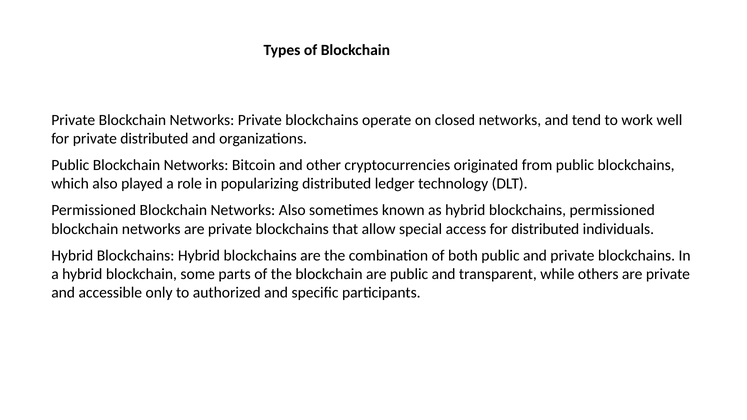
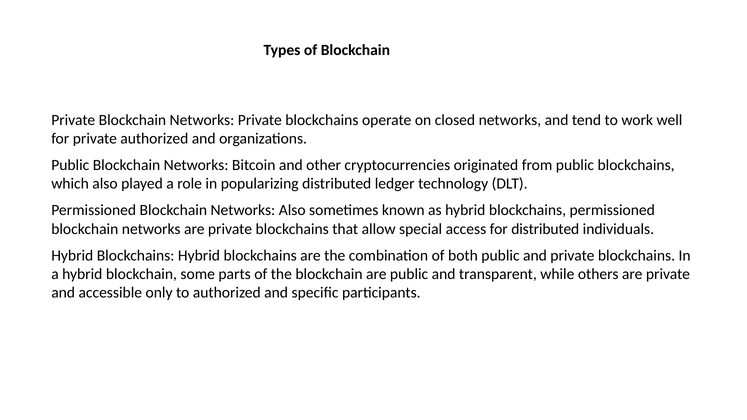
private distributed: distributed -> authorized (154, 139)
